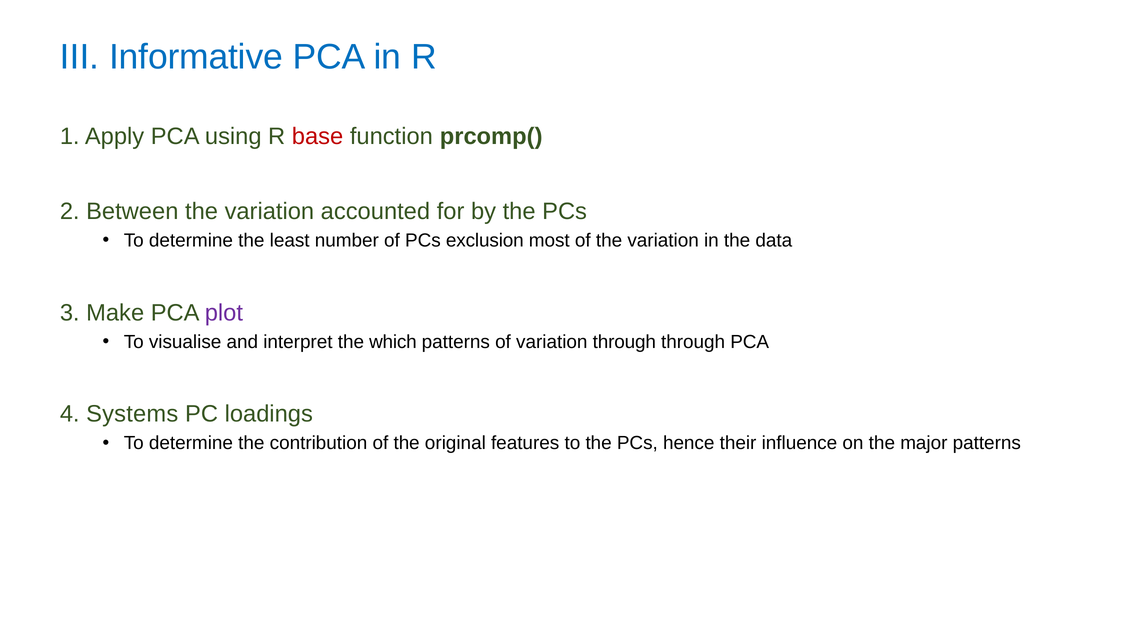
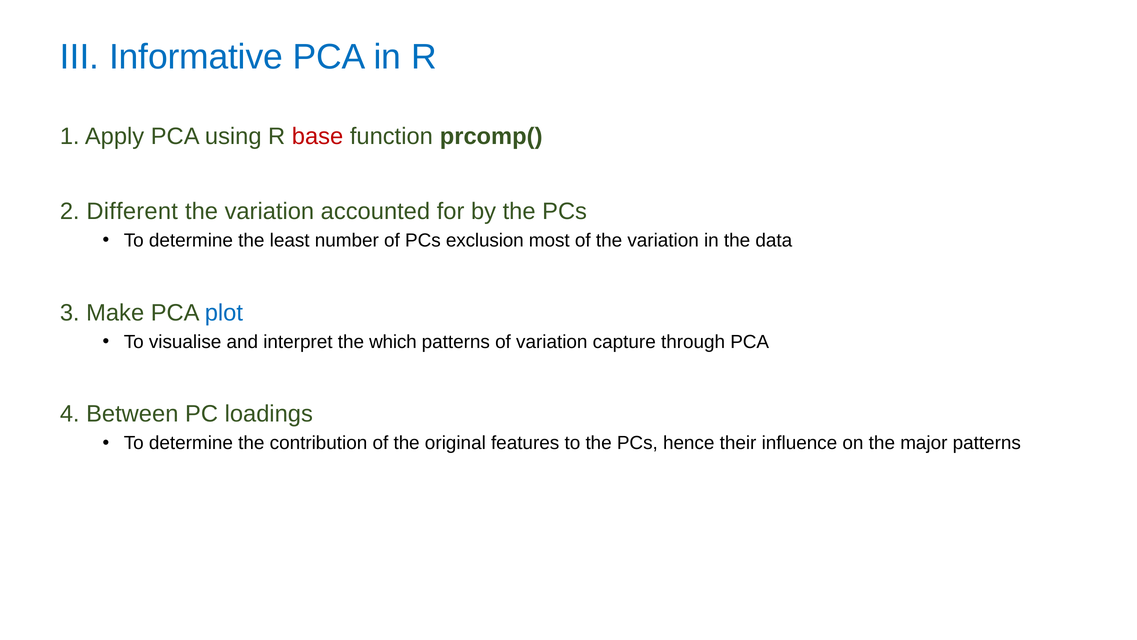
Between: Between -> Different (132, 211)
plot colour: purple -> blue (224, 313)
variation through: through -> capture (624, 342)
Systems: Systems -> Between (132, 414)
